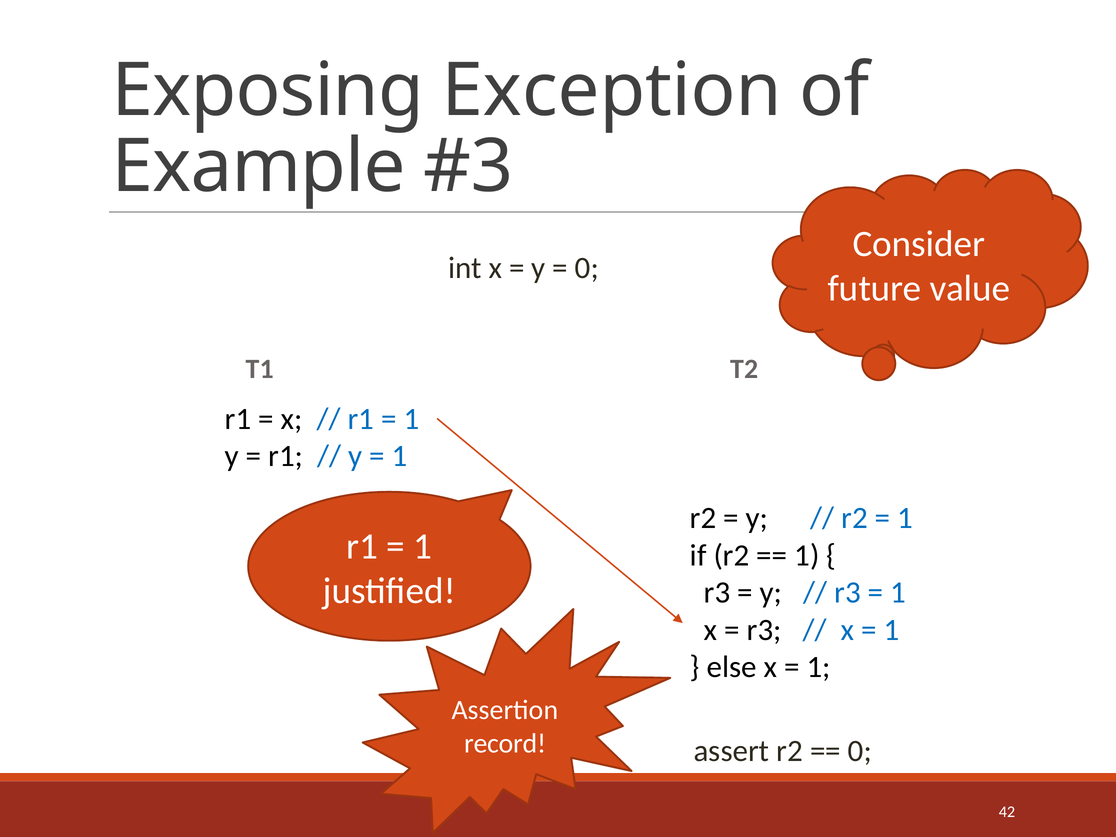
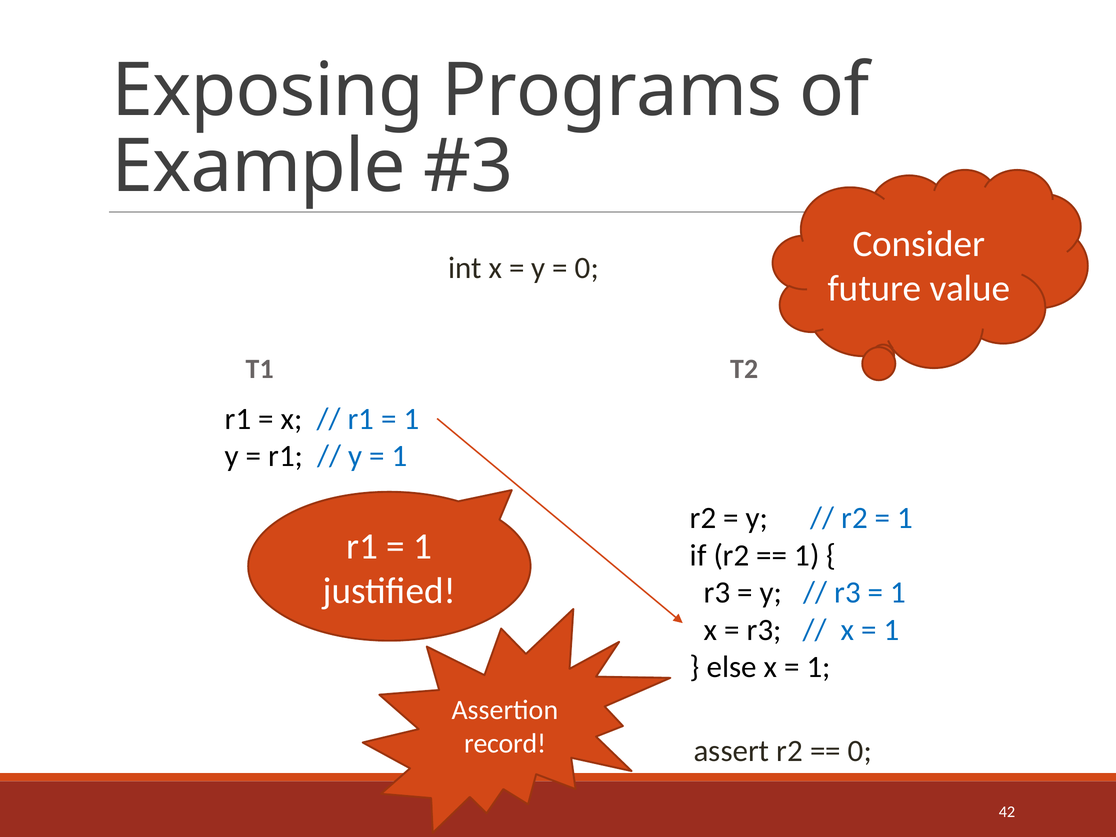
Exception: Exception -> Programs (612, 91)
